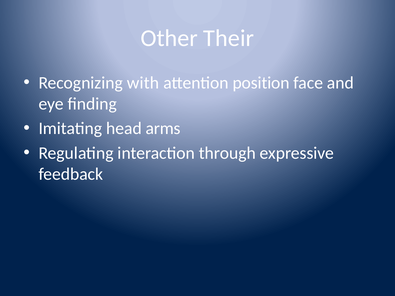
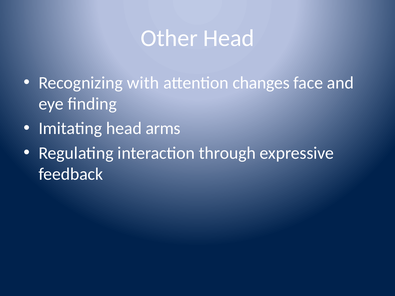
Other Their: Their -> Head (229, 38)
position: position -> changes (261, 83)
